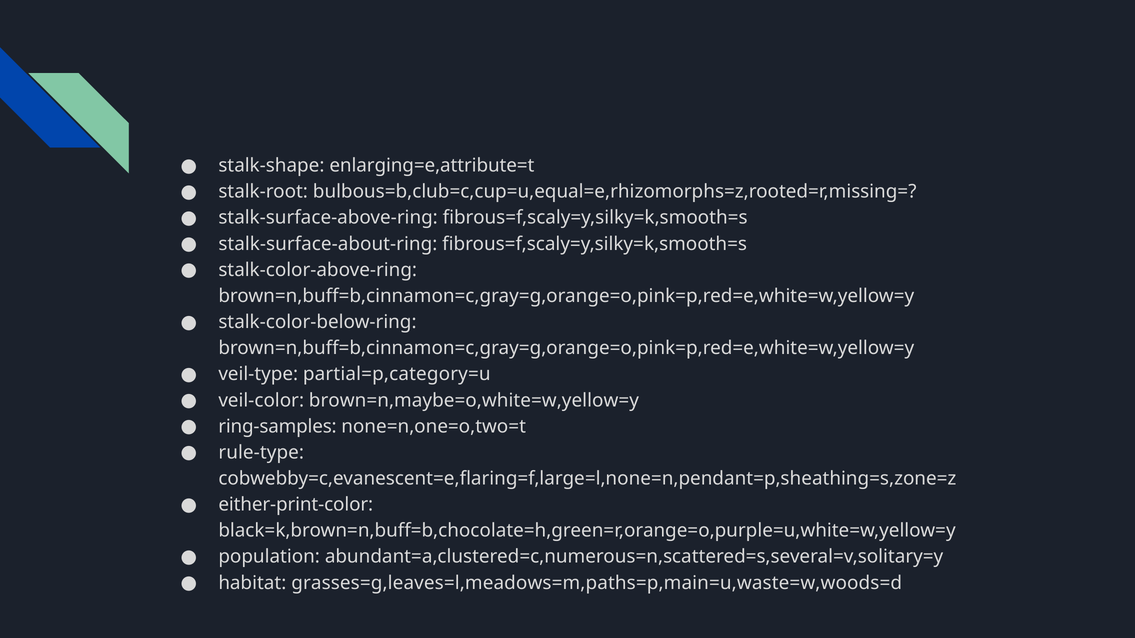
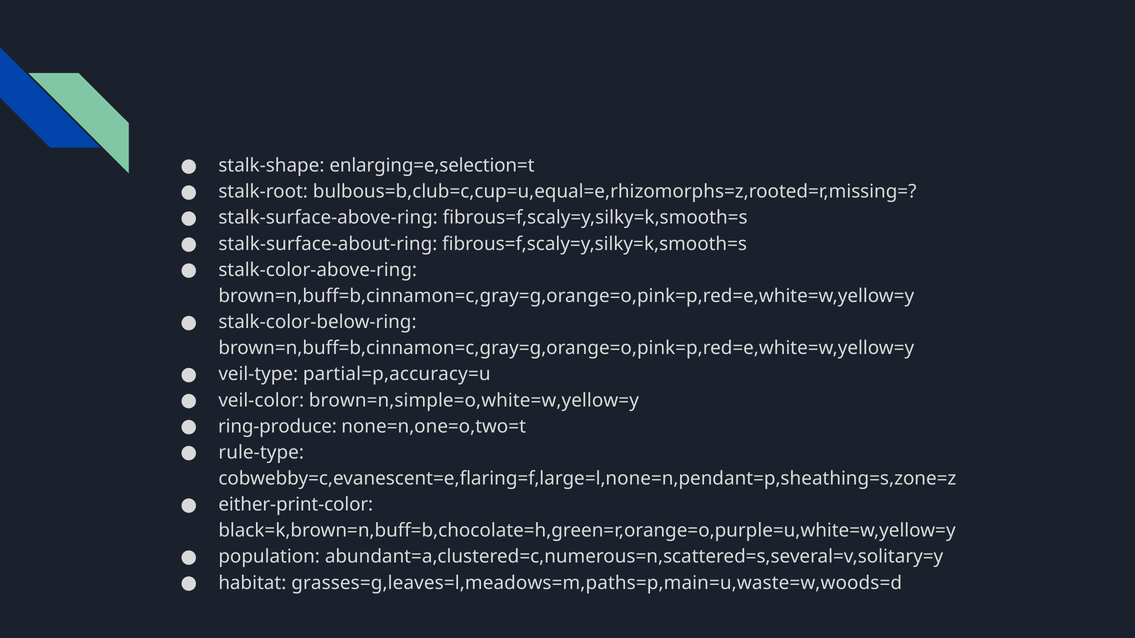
enlarging=e,attribute=t: enlarging=e,attribute=t -> enlarging=e,selection=t (432, 166)
partial=p,category=u: partial=p,category=u -> partial=p,accuracy=u (397, 374)
brown=n,maybe=o,white=w,yellow=y: brown=n,maybe=o,white=w,yellow=y -> brown=n,simple=o,white=w,yellow=y (474, 401)
ring-samples: ring-samples -> ring-produce (277, 427)
